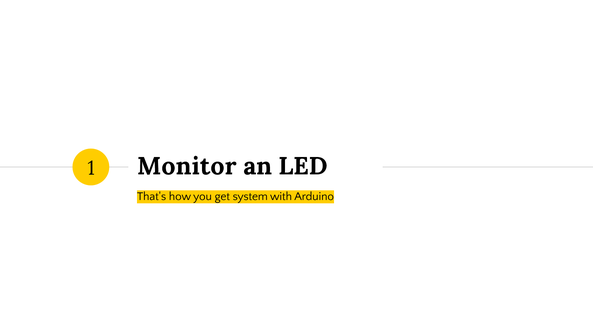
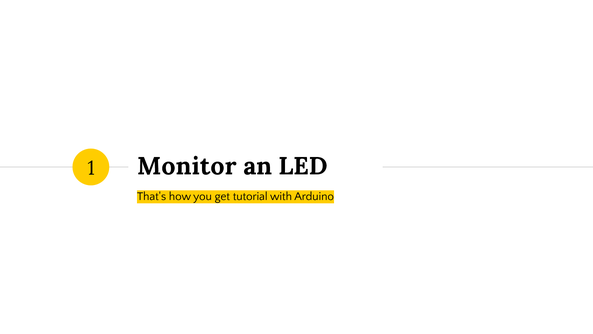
system: system -> tutorial (250, 196)
